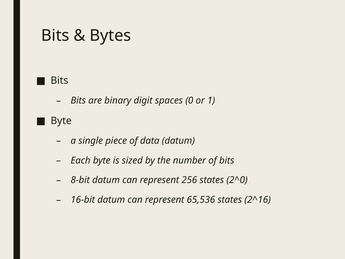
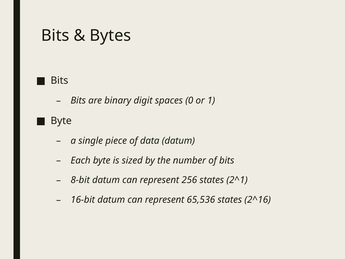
2^0: 2^0 -> 2^1 (237, 180)
